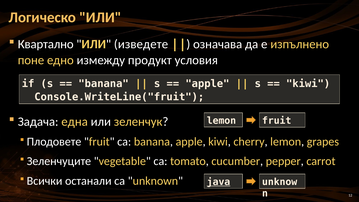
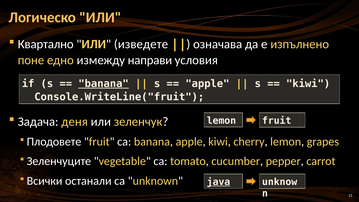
продукт: продукт -> направи (150, 60)
banana underline: none -> present (104, 84)
една: една -> деня (75, 122)
